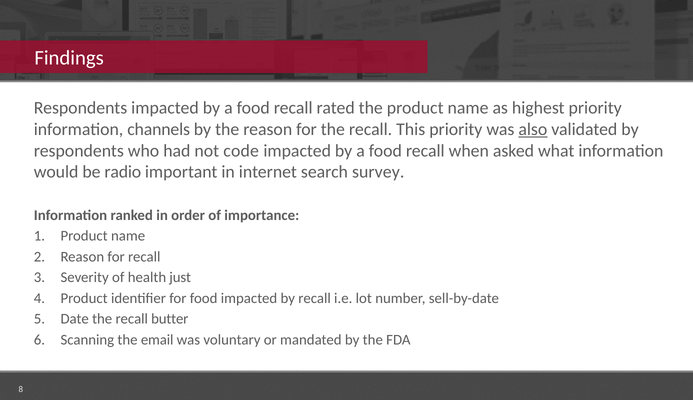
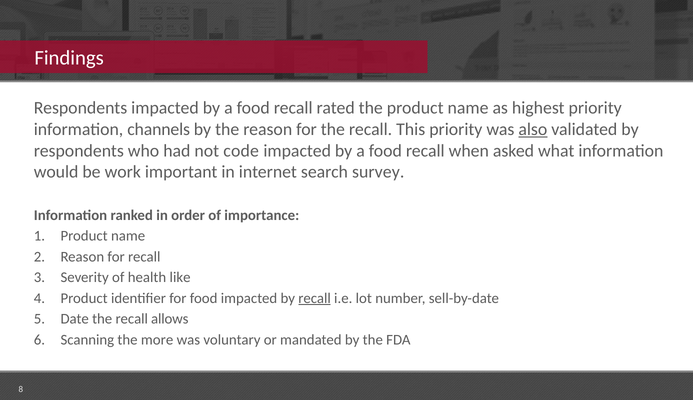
radio: radio -> work (123, 172)
just: just -> like (180, 277)
recall underline: none -> present (315, 298)
butter: butter -> allows (170, 319)
email: email -> more (157, 339)
